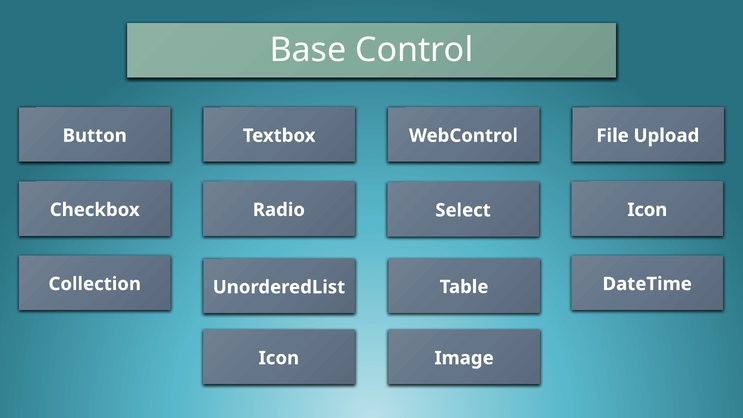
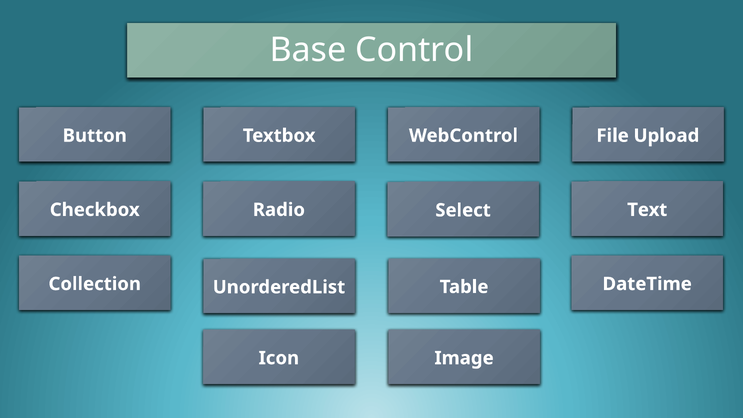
Icon: Icon -> Text (647, 210)
